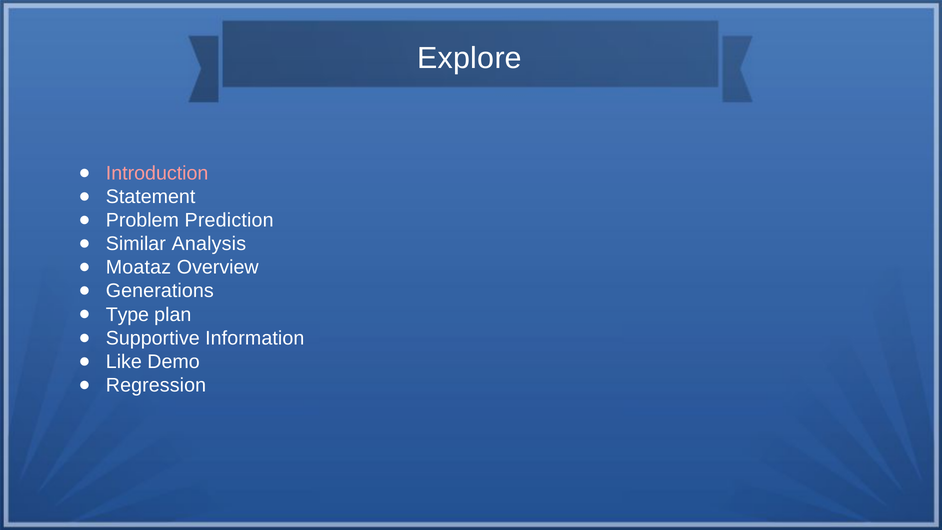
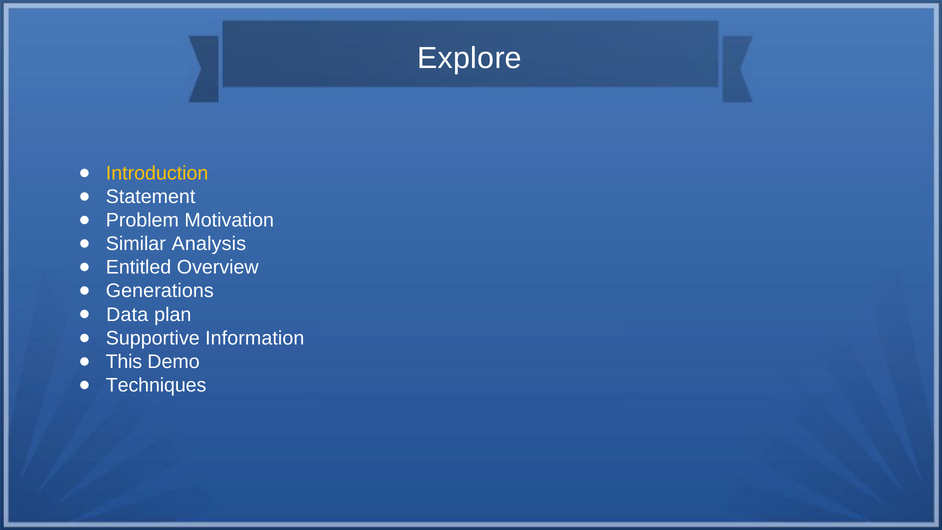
Introduction colour: pink -> yellow (157, 173)
Prediction: Prediction -> Motivation (229, 220)
Moataz: Moataz -> Entitled (139, 267)
Type: Type -> Data (127, 315)
Like: Like -> This (124, 362)
Regression: Regression -> Techniques (156, 385)
